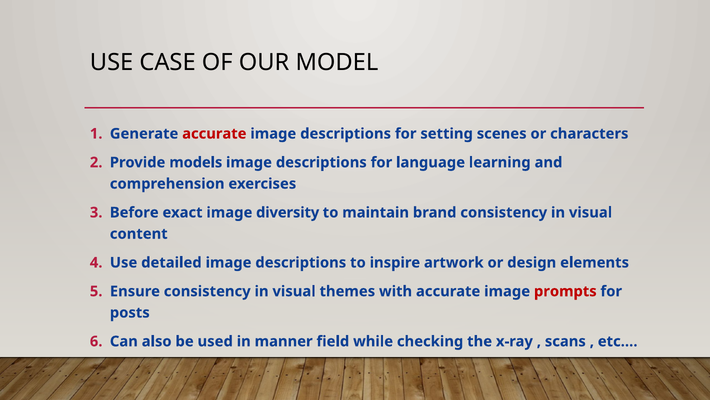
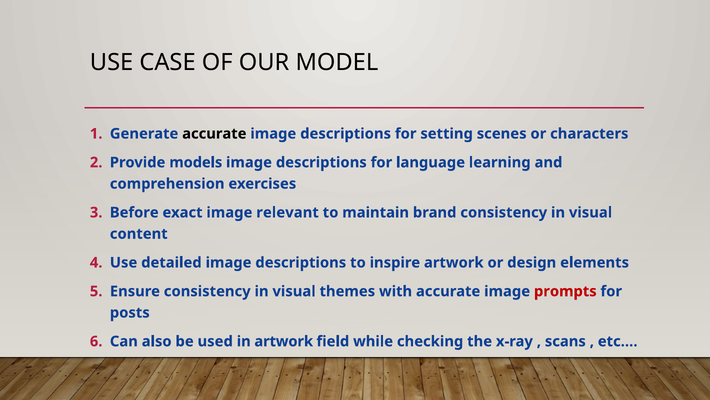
accurate colour: red -> black (214, 134)
diversity: diversity -> relevant (288, 212)
in manner: manner -> artwork (284, 341)
